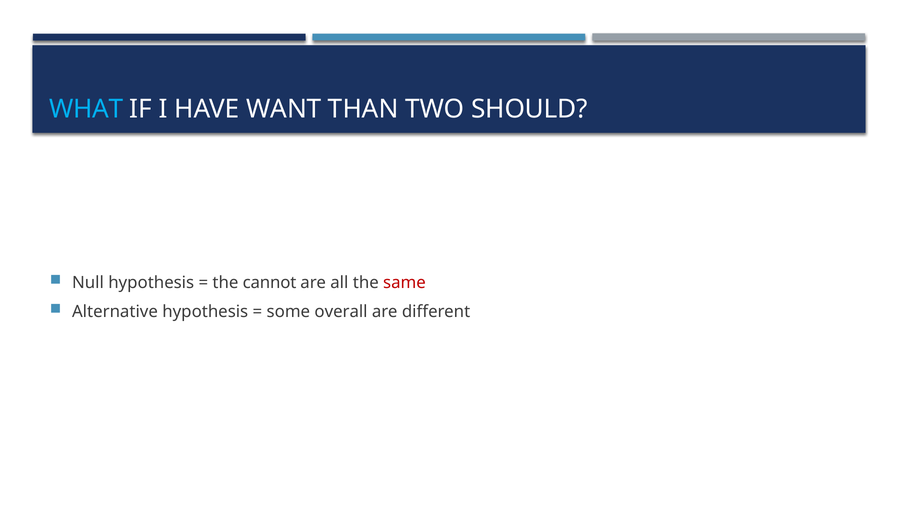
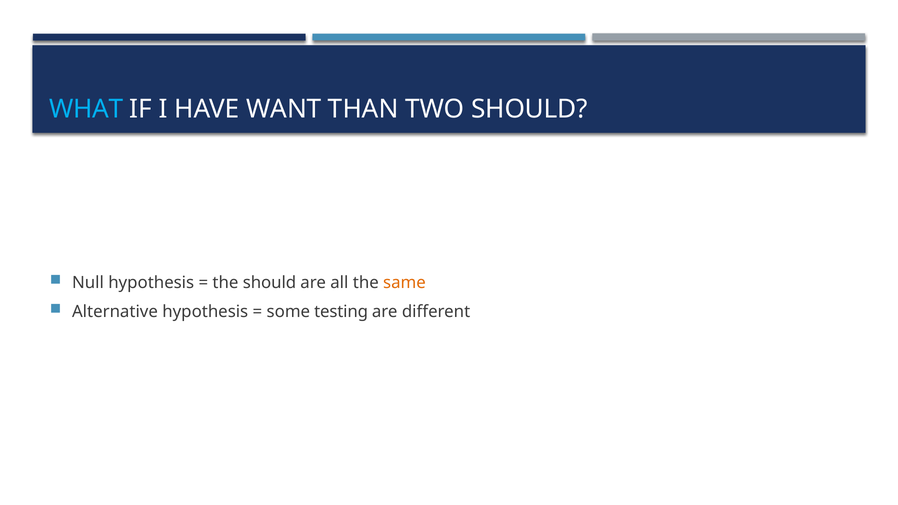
the cannot: cannot -> should (269, 283)
same colour: red -> orange (404, 283)
overall: overall -> testing (341, 312)
